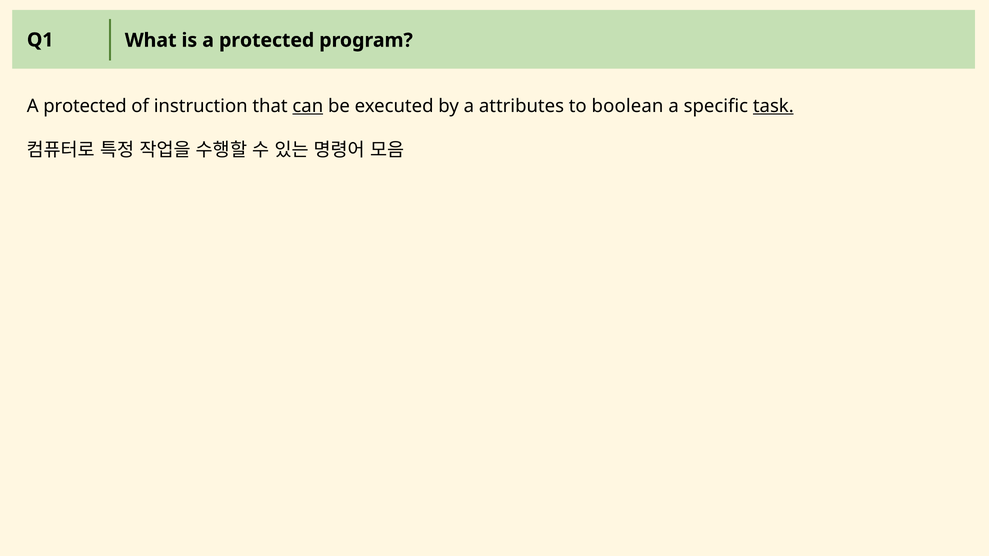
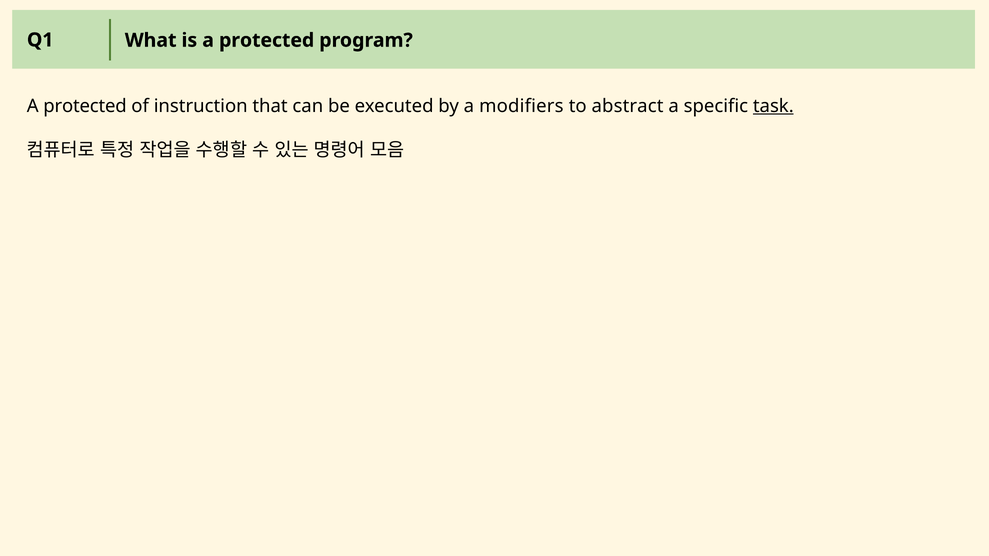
can underline: present -> none (308, 106)
attributes: attributes -> modifiers (521, 106)
boolean: boolean -> abstract (628, 106)
